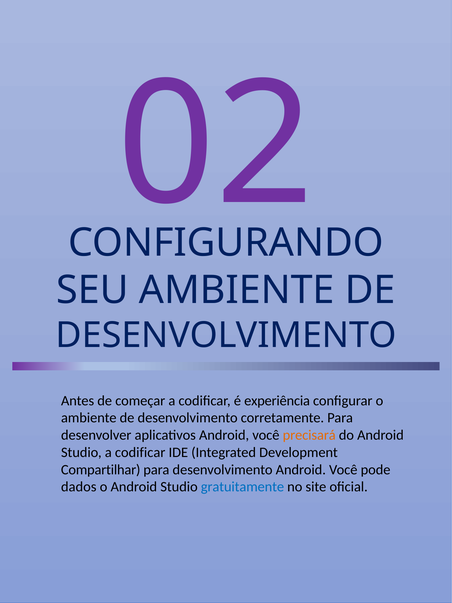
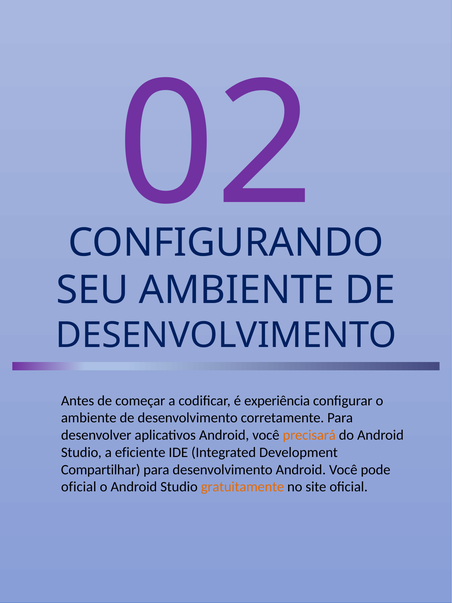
Studio a codificar: codificar -> eficiente (140, 452)
dados: dados -> oficial (79, 487)
gratuitamente colour: blue -> orange (242, 487)
